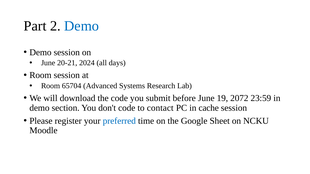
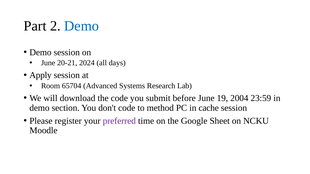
Room: Room -> Apply (41, 75)
2072: 2072 -> 2004 (239, 98)
contact: contact -> method (160, 108)
preferred colour: blue -> purple (119, 121)
